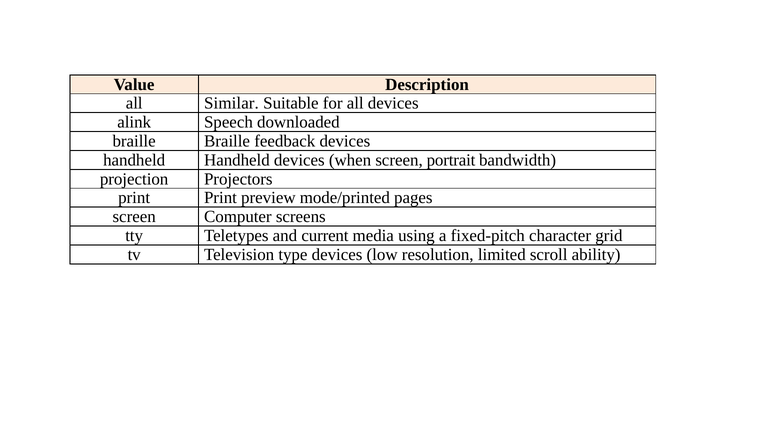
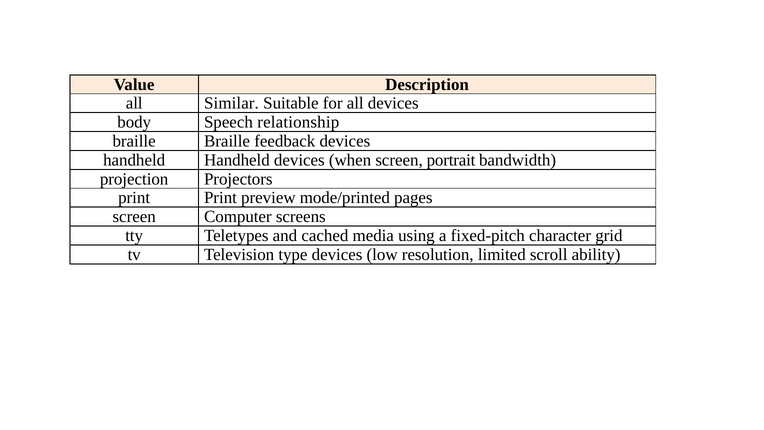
alink: alink -> body (134, 122)
downloaded: downloaded -> relationship (298, 122)
current: current -> cached (325, 235)
